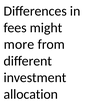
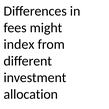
more: more -> index (19, 44)
